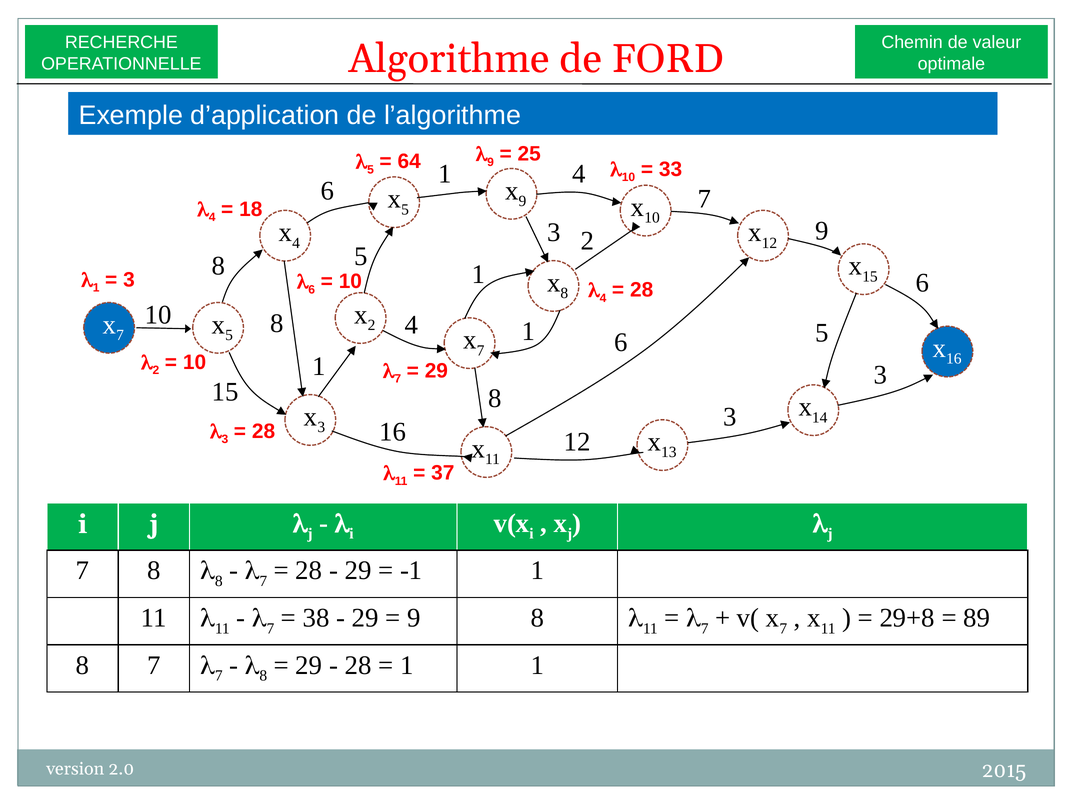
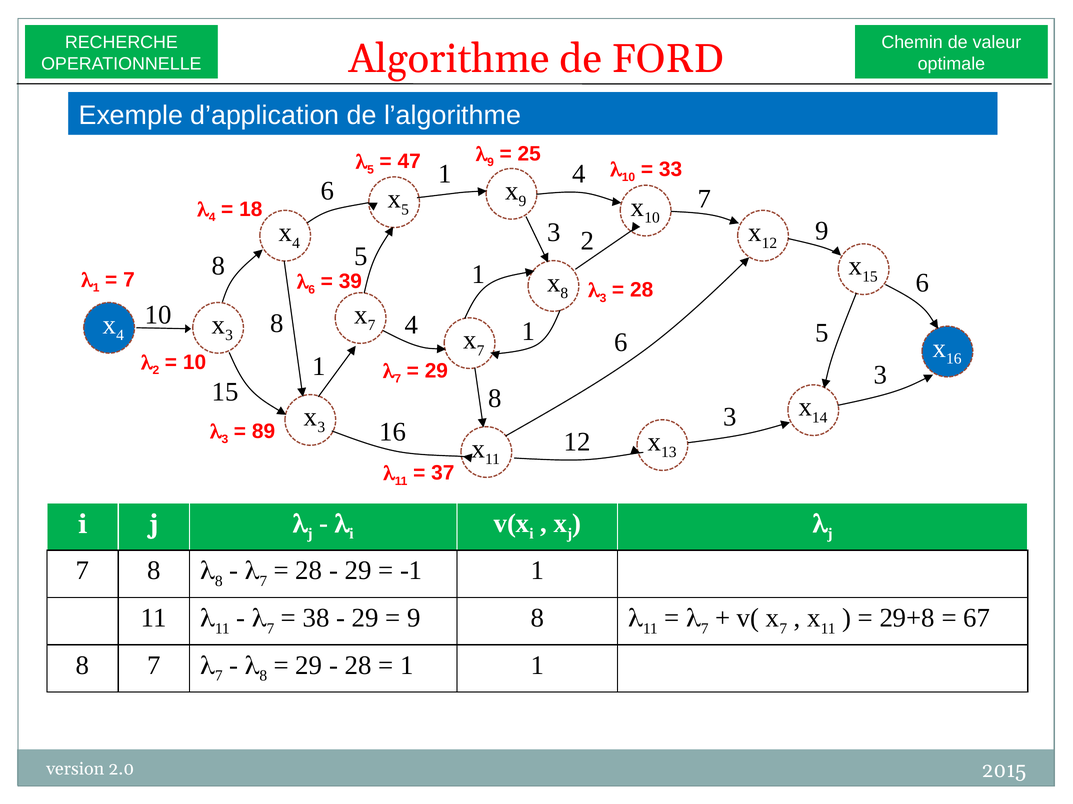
64: 64 -> 47 (409, 162)
3: 3 -> 7 (129, 280)
10: 10 -> 39 (350, 282)
4: 4 -> 3 (603, 298)
2: 2 -> 7 (372, 326)
7: 7 -> 4 (120, 335)
5: 5 -> 3 (229, 335)
28: 28 -> 89 (264, 432)
89: 89 -> 67 (977, 619)
